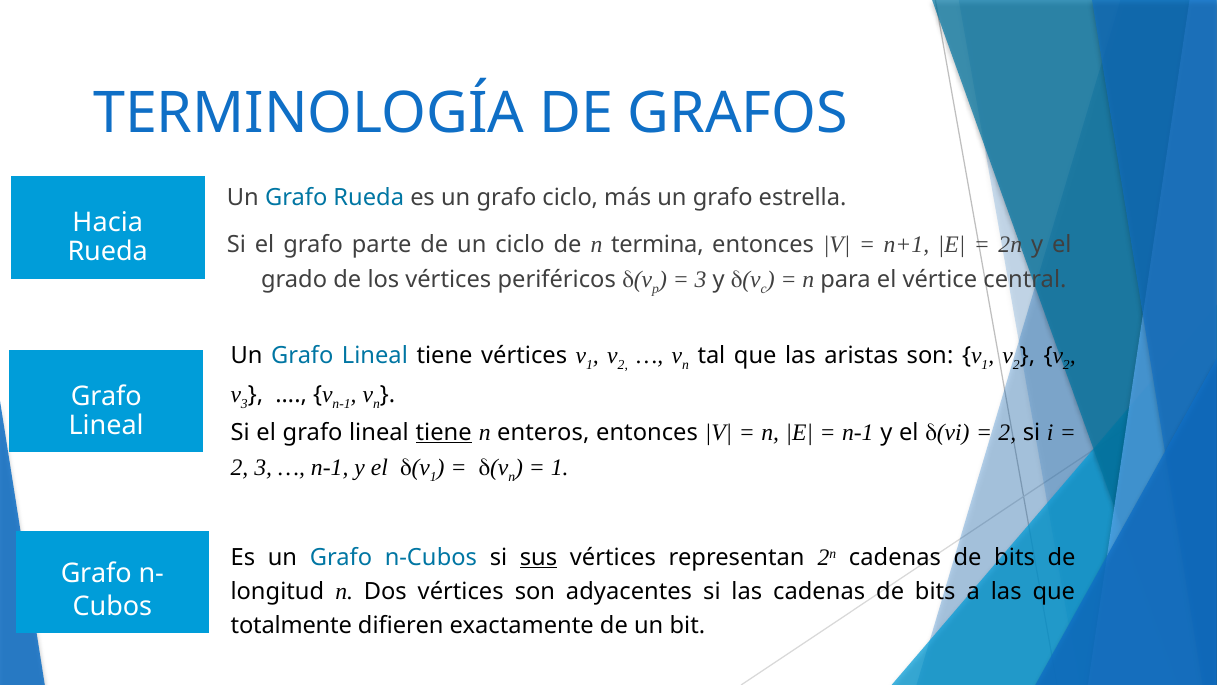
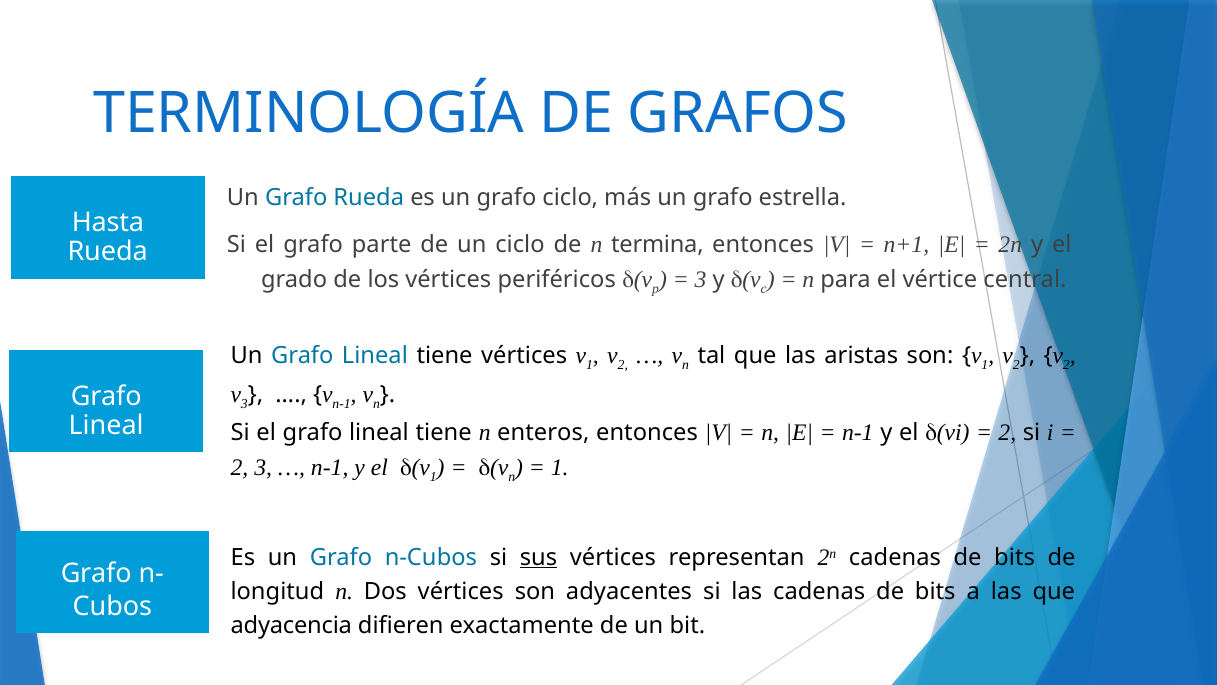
Hacia: Hacia -> Hasta (108, 222)
tiene underline: present -> none (444, 432)
totalmente: totalmente -> adyacencia (291, 625)
